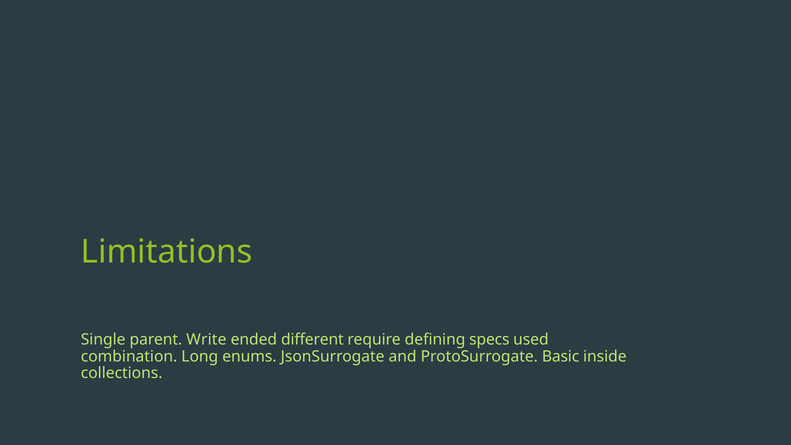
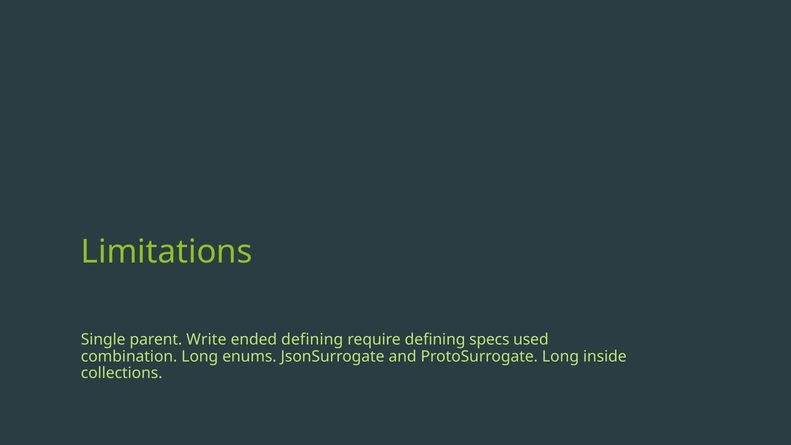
ended different: different -> defining (312, 339)
ProtoSurrogate Basic: Basic -> Long (560, 356)
